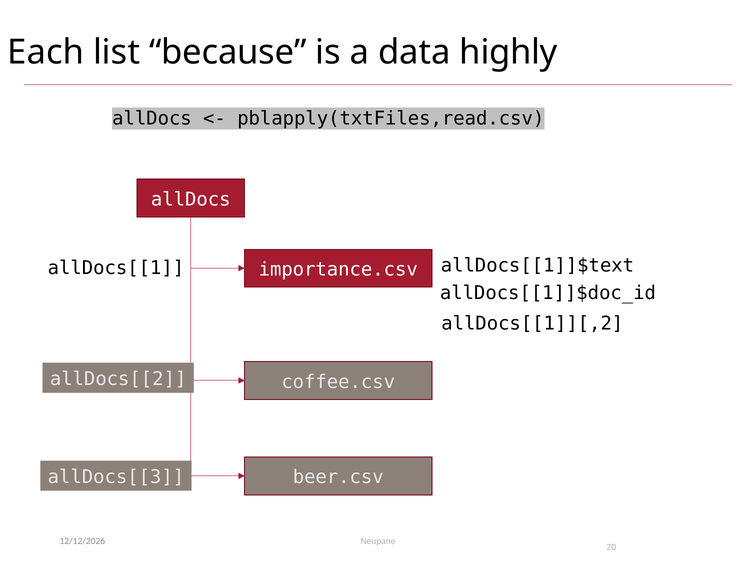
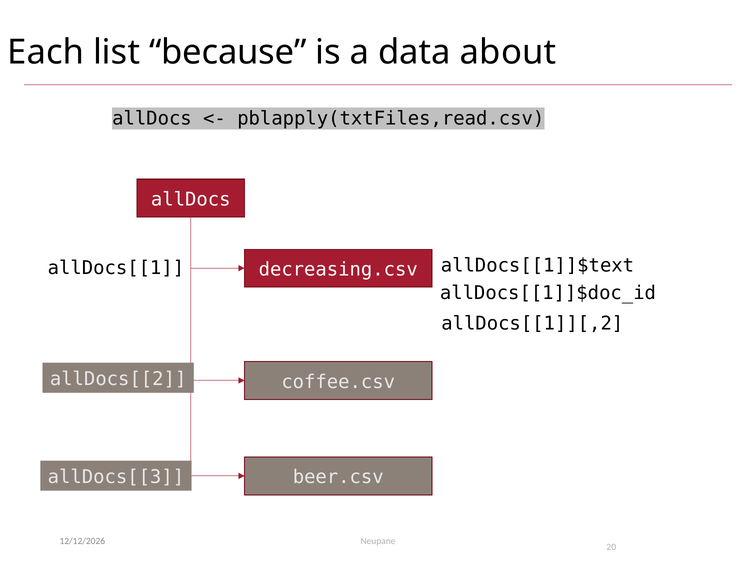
highly: highly -> about (508, 52)
importance.csv: importance.csv -> decreasing.csv (338, 269)
